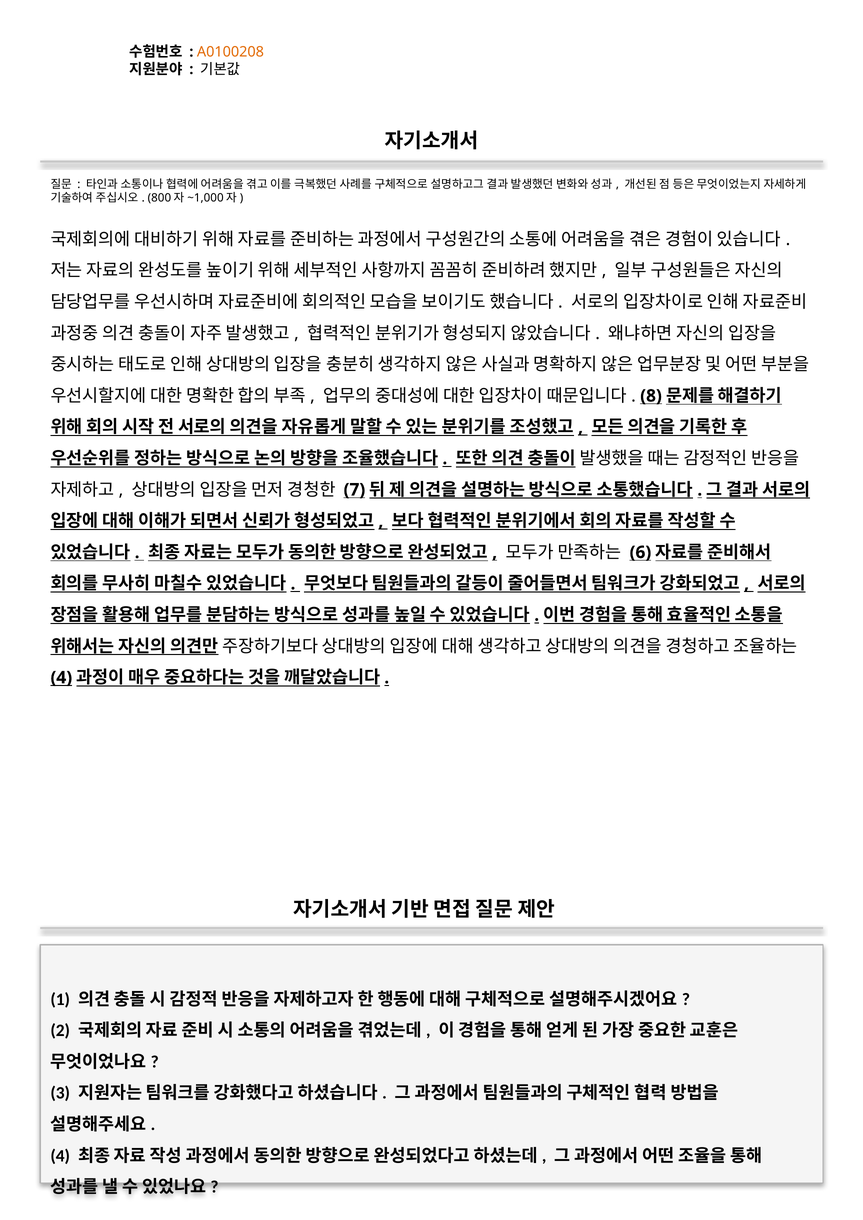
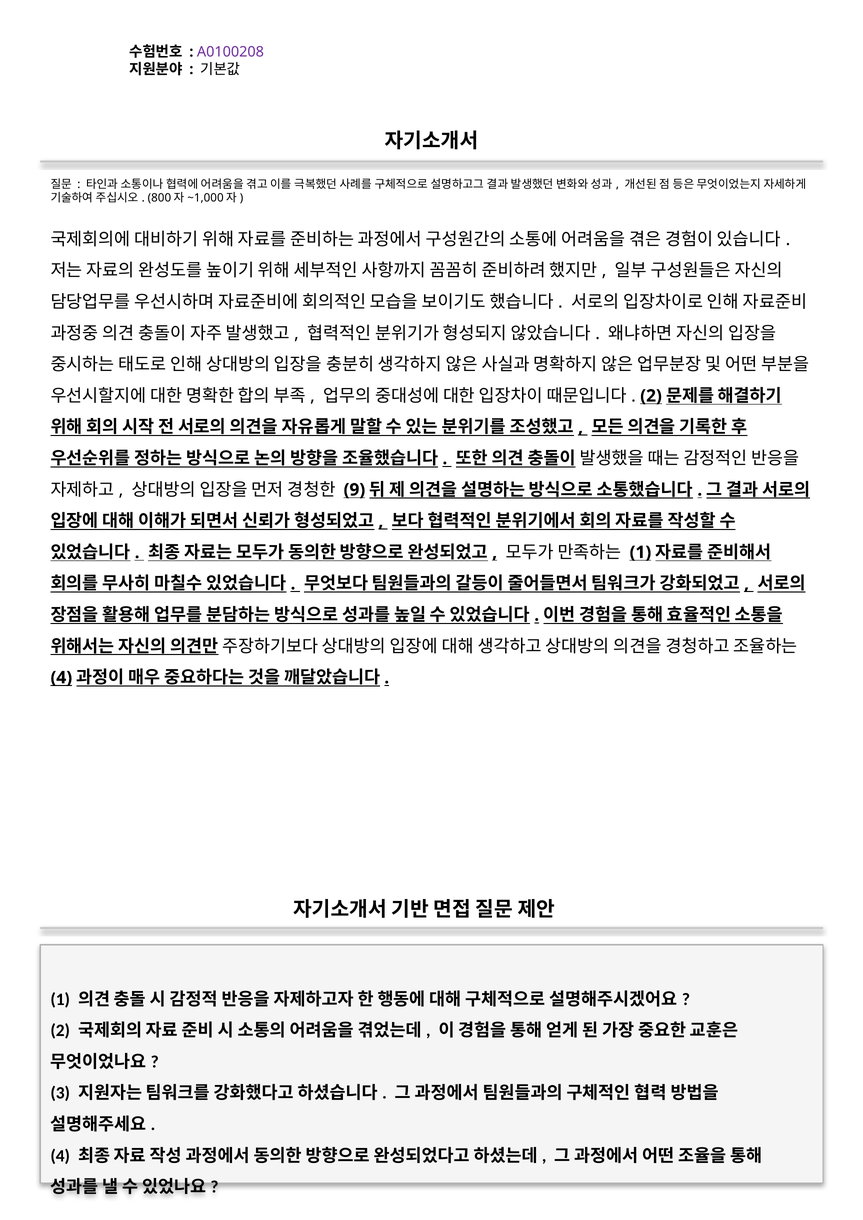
A0100208 colour: orange -> purple (230, 52)
8: 8 -> 2 (651, 396)
7: 7 -> 9 (354, 490)
6: 6 -> 1 (640, 553)
